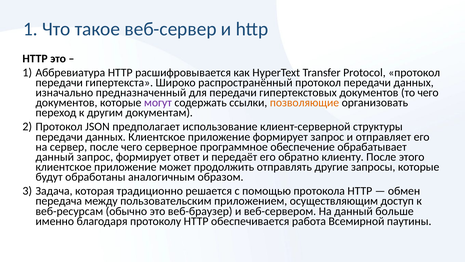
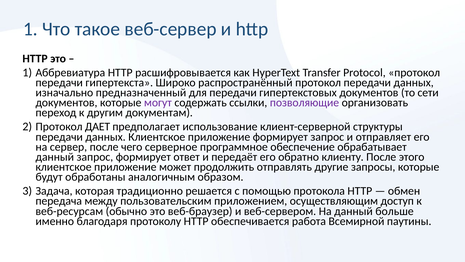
то чего: чего -> сети (428, 93)
позволяющие colour: orange -> purple (305, 103)
JSON: JSON -> ДАЕТ (98, 127)
